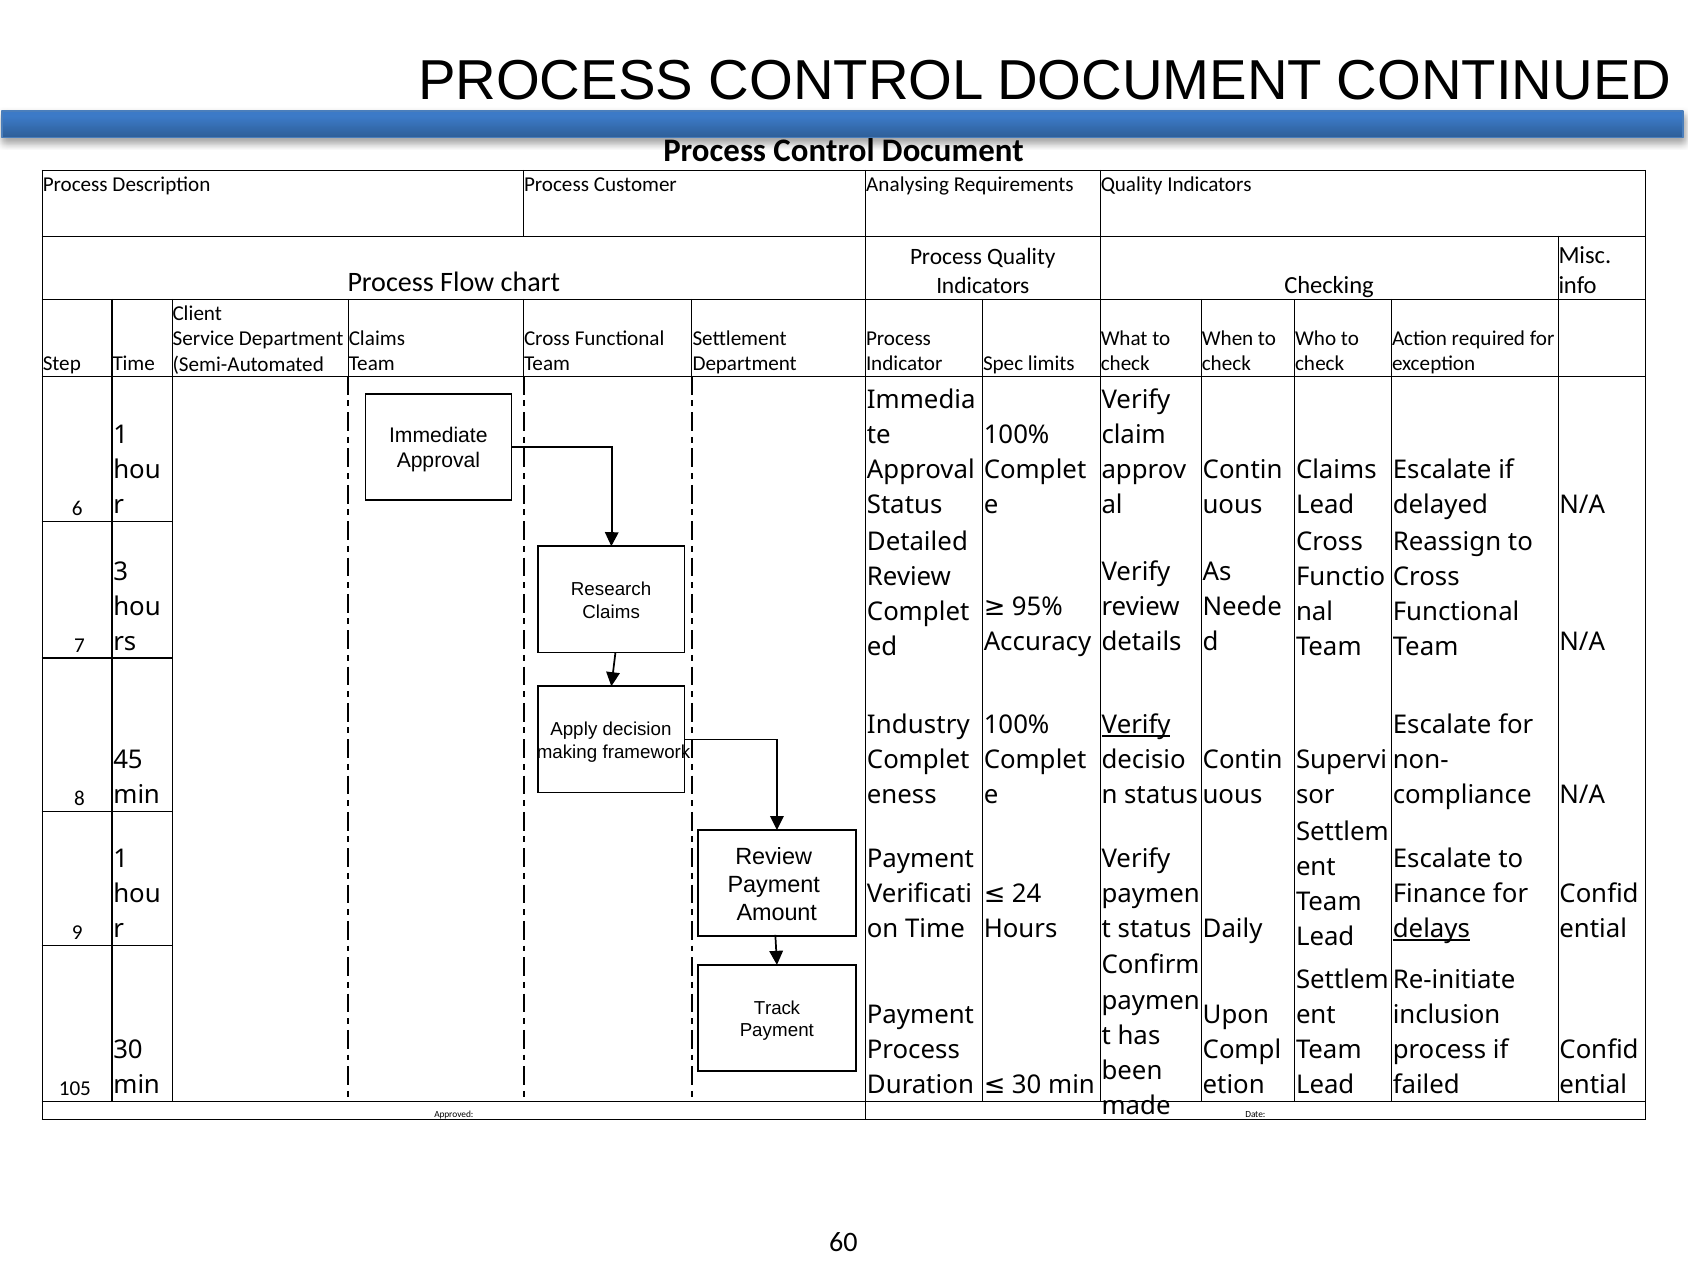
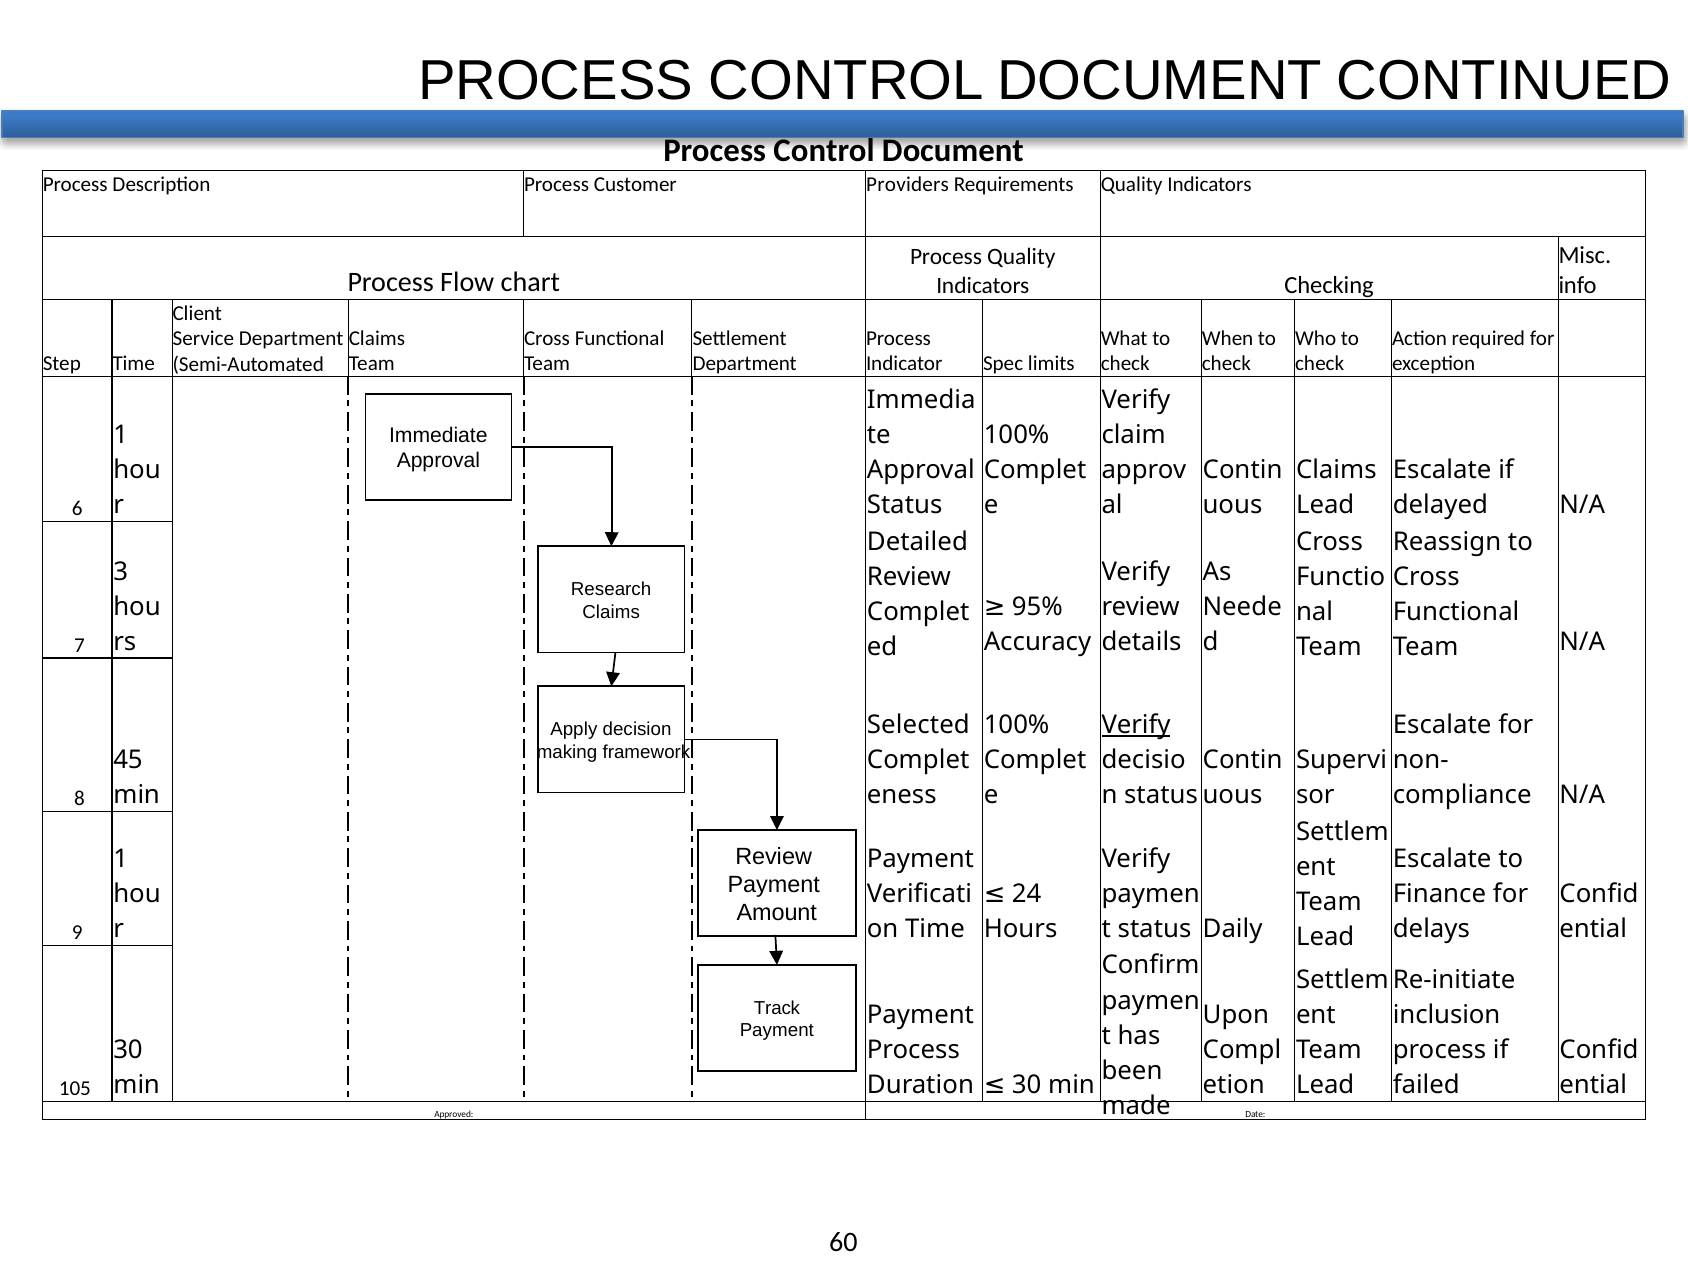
Analysing: Analysing -> Providers (908, 184)
Industry: Industry -> Selected (918, 725)
delays underline: present -> none (1431, 929)
